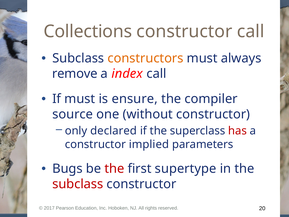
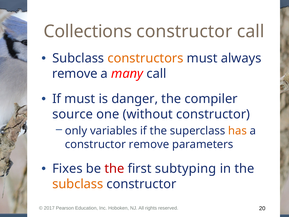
index: index -> many (127, 74)
ensure: ensure -> danger (135, 99)
declared: declared -> variables (114, 131)
has colour: red -> orange (237, 131)
constructor implied: implied -> remove (149, 144)
Bugs: Bugs -> Fixes (67, 168)
supertype: supertype -> subtyping (186, 168)
subclass colour: red -> orange (78, 184)
